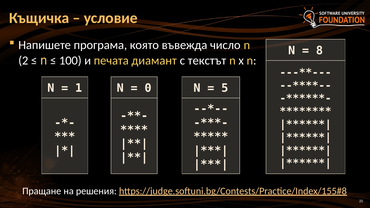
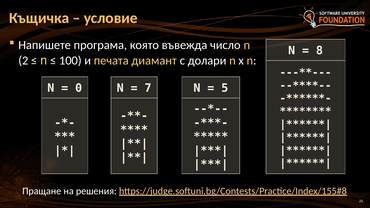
текстът: текстът -> долари (207, 61)
1: 1 -> 0 (79, 88)
0: 0 -> 7 (148, 88)
